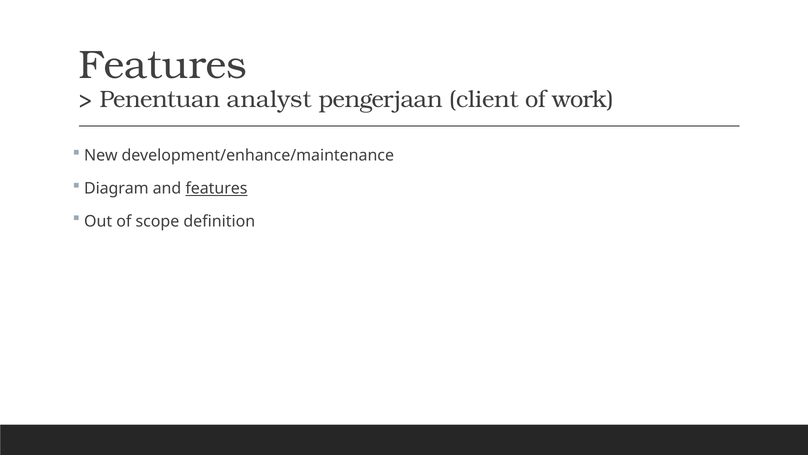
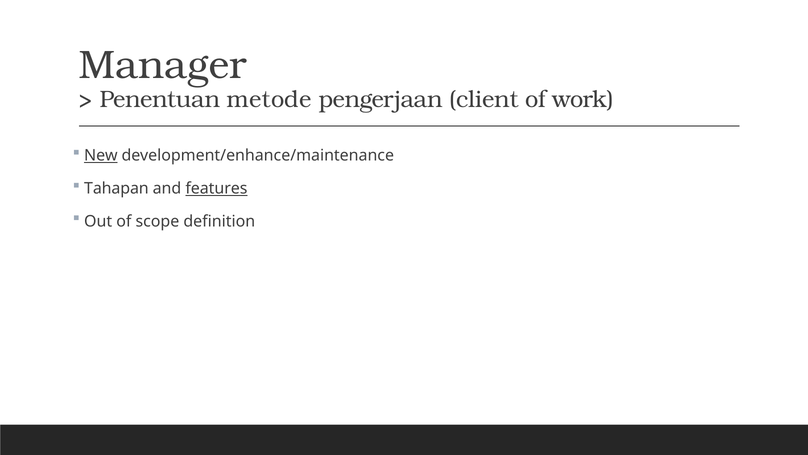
Features: Features -> Manager (163, 65)
analyst: analyst -> metode (269, 99)
New underline: none -> present (101, 155)
Diagram: Diagram -> Tahapan (116, 188)
